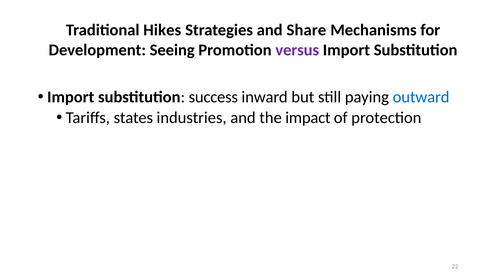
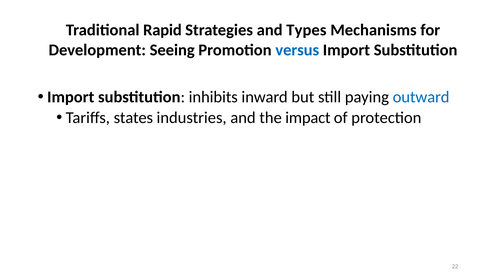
Hikes: Hikes -> Rapid (162, 30)
Share: Share -> Types (306, 30)
versus colour: purple -> blue (297, 50)
success: success -> inhibits (213, 97)
